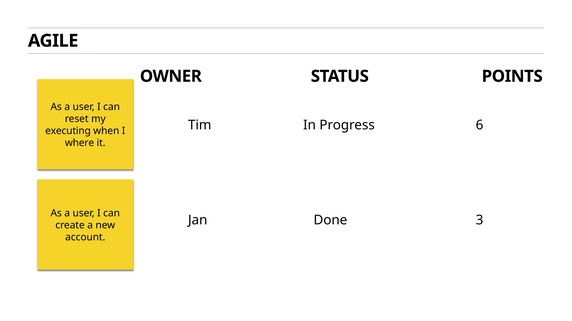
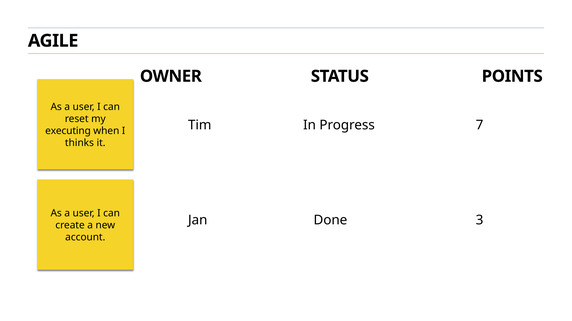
6: 6 -> 7 (480, 125)
where: where -> thinks (79, 143)
